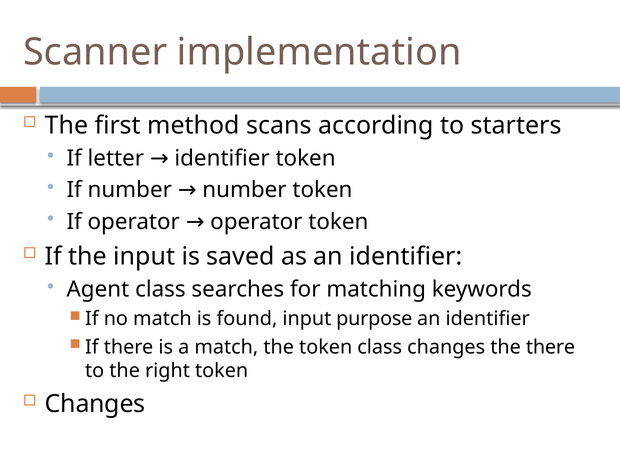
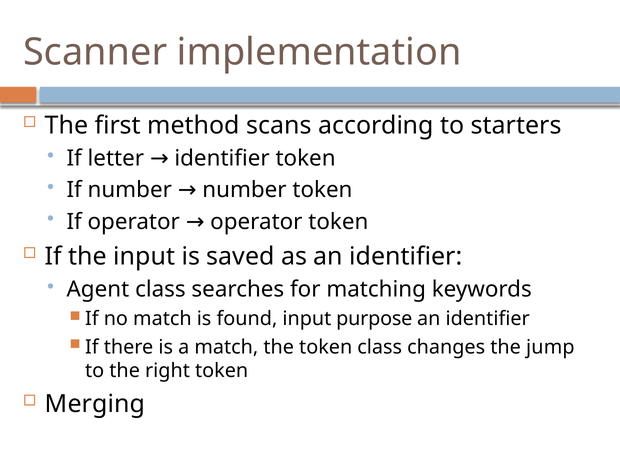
the there: there -> jump (550, 347)
Changes: Changes -> Merging (95, 404)
